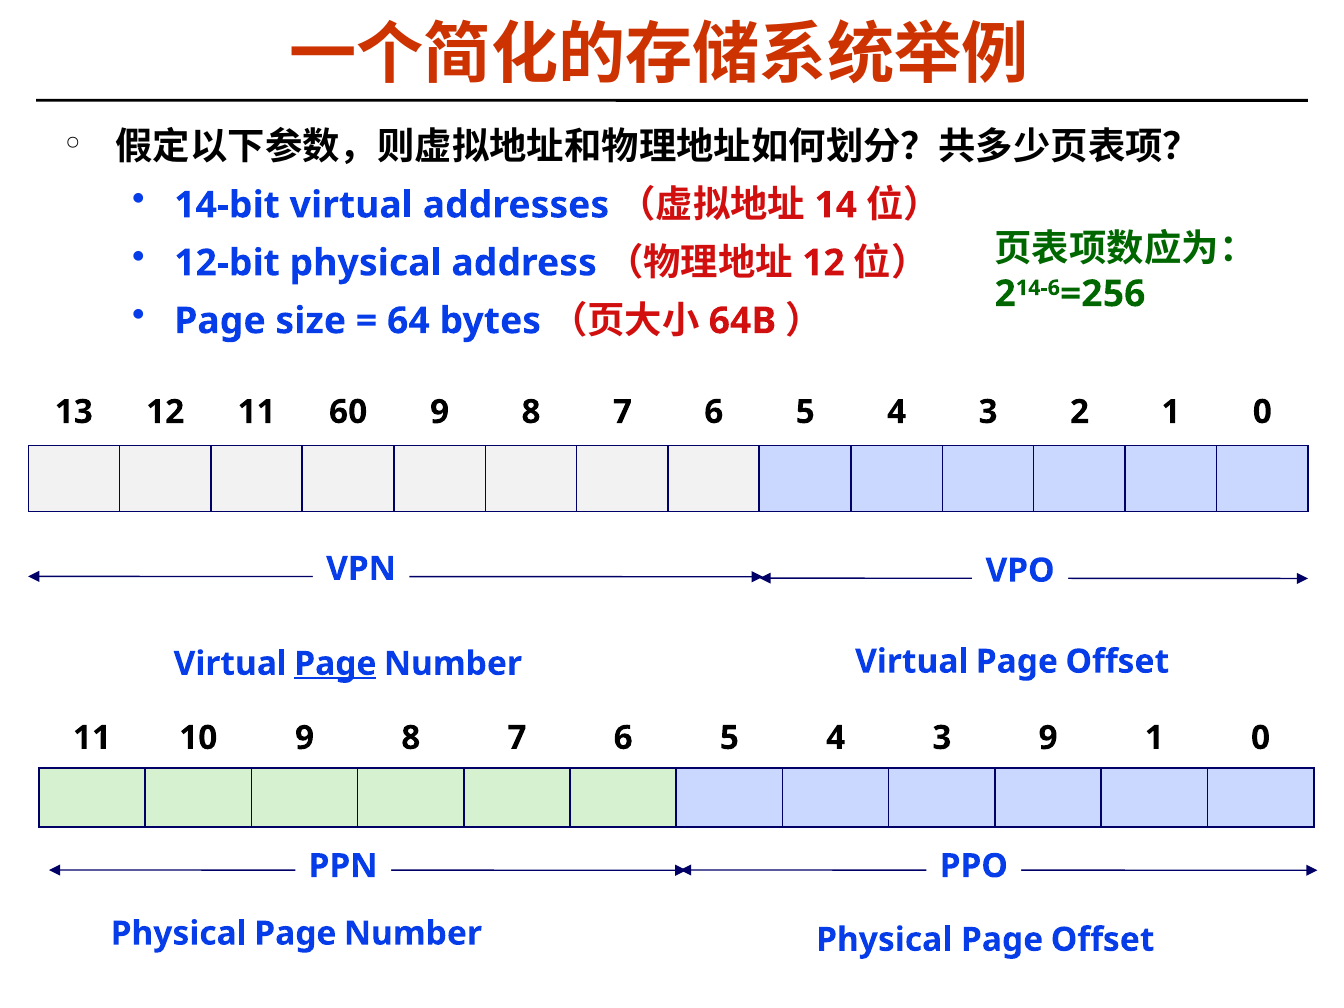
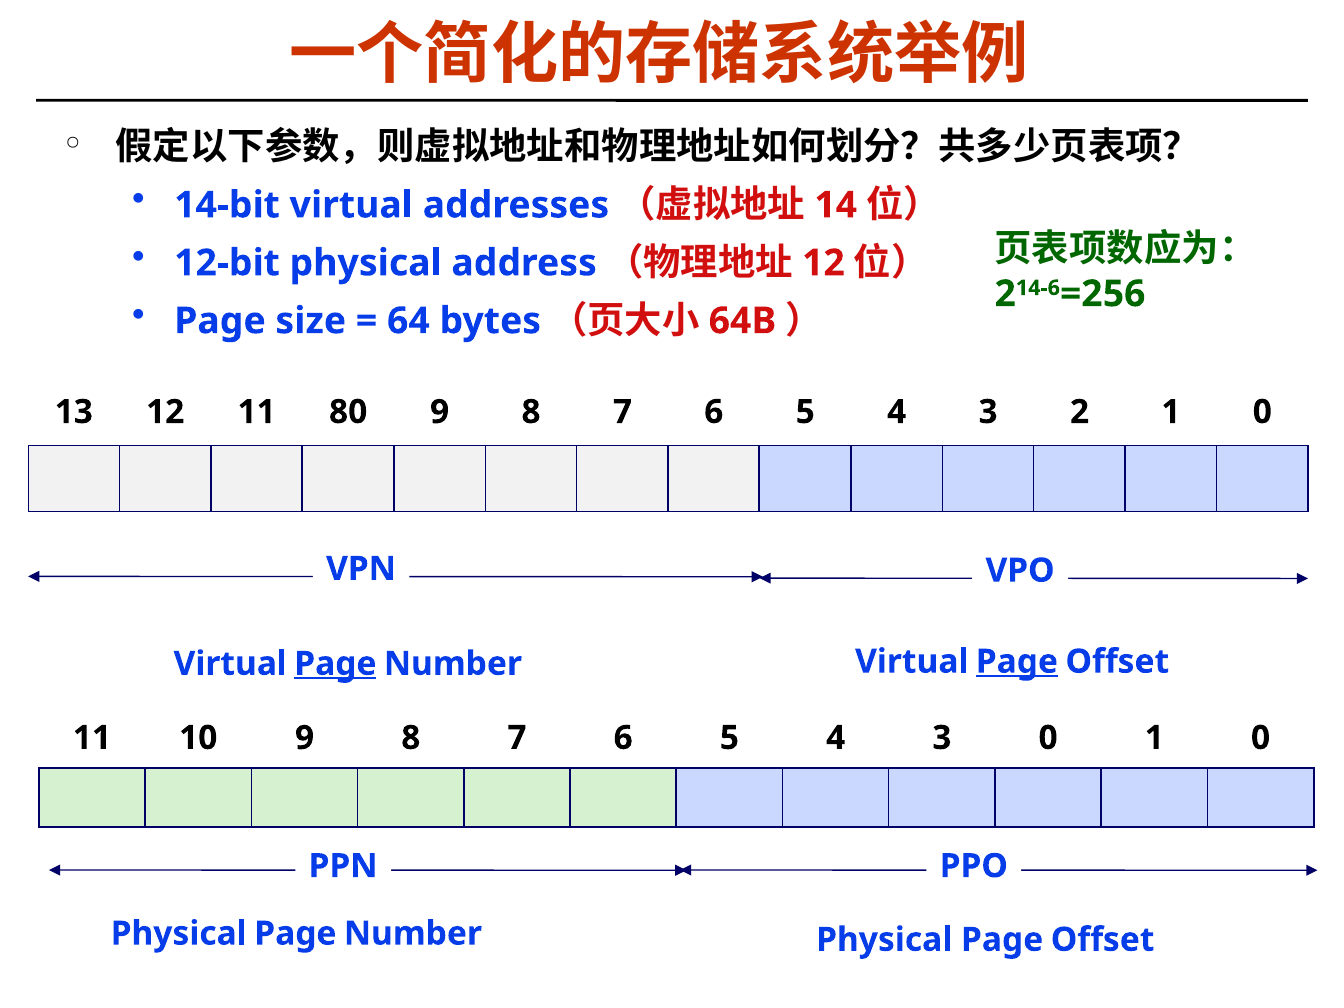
60: 60 -> 80 (348, 412)
Page underline: none -> present (1017, 662)
3 9: 9 -> 0 (1048, 738)
